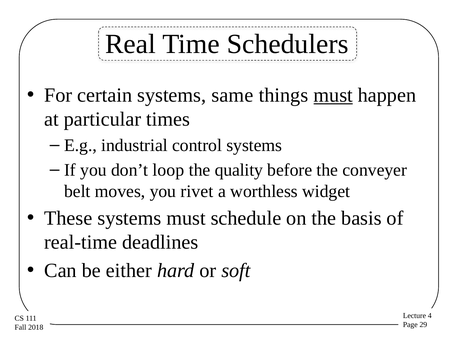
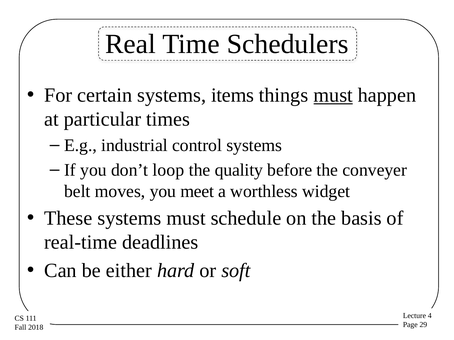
same: same -> items (233, 95)
rivet: rivet -> meet (197, 191)
